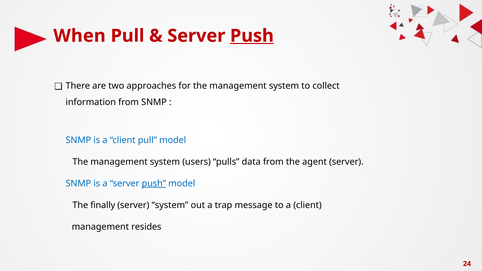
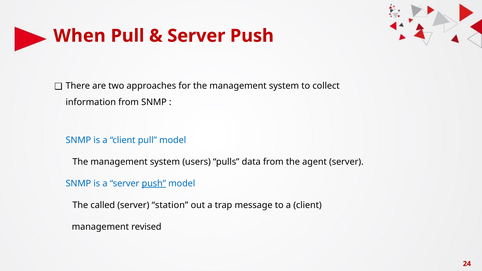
Push underline: present -> none (252, 36)
finally: finally -> called (103, 205)
server system: system -> station (170, 205)
resides: resides -> revised (146, 227)
